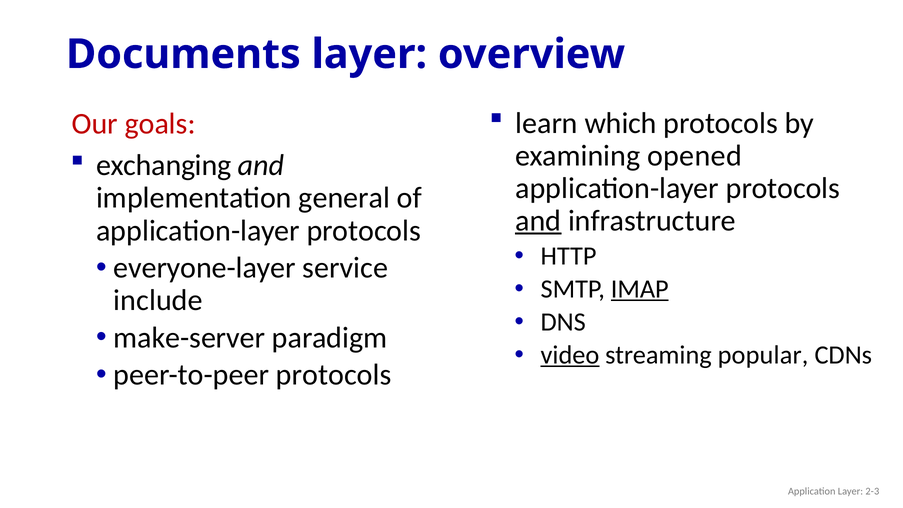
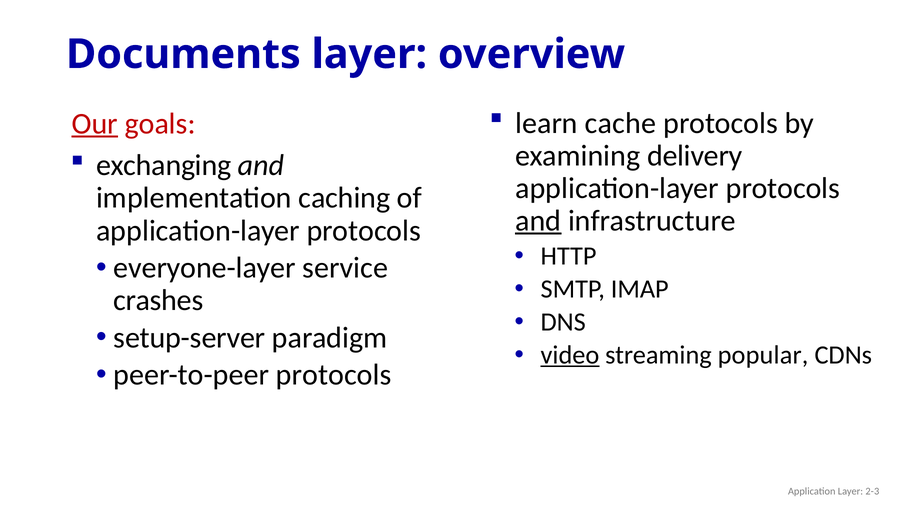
which: which -> cache (620, 123)
Our underline: none -> present (95, 124)
opened: opened -> delivery (695, 156)
general: general -> caching (344, 198)
IMAP underline: present -> none (640, 289)
include: include -> crashes (158, 300)
make-server: make-server -> setup-server (189, 338)
